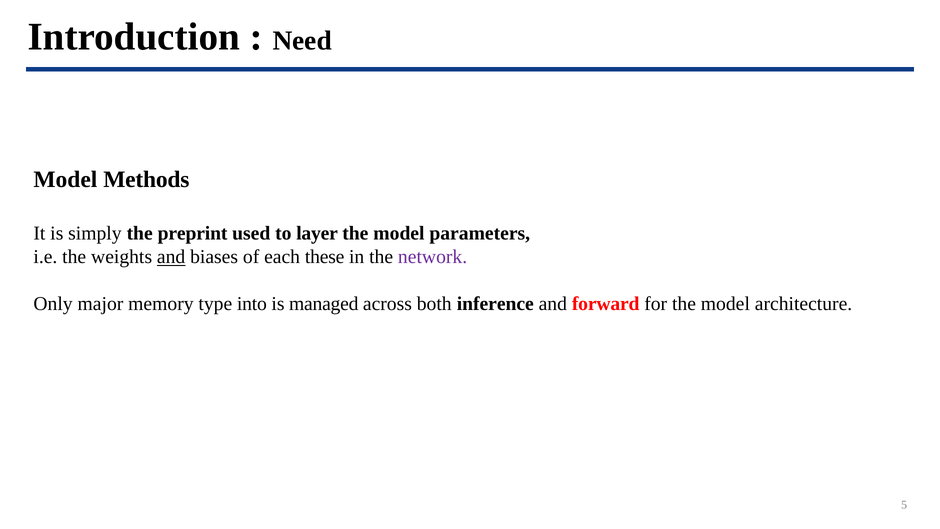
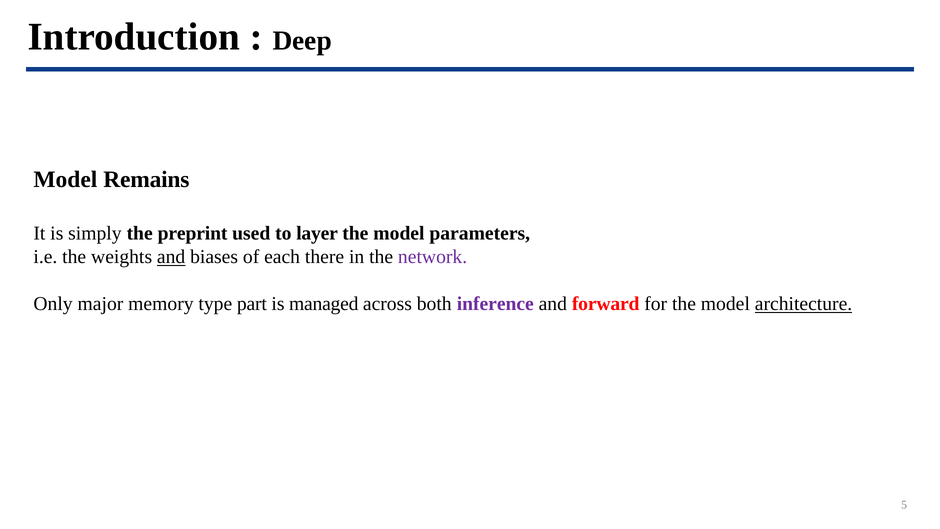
Need: Need -> Deep (302, 41)
Methods: Methods -> Remains (146, 180)
these: these -> there (325, 257)
into: into -> part (252, 304)
inference colour: black -> purple (495, 304)
architecture underline: none -> present (804, 304)
